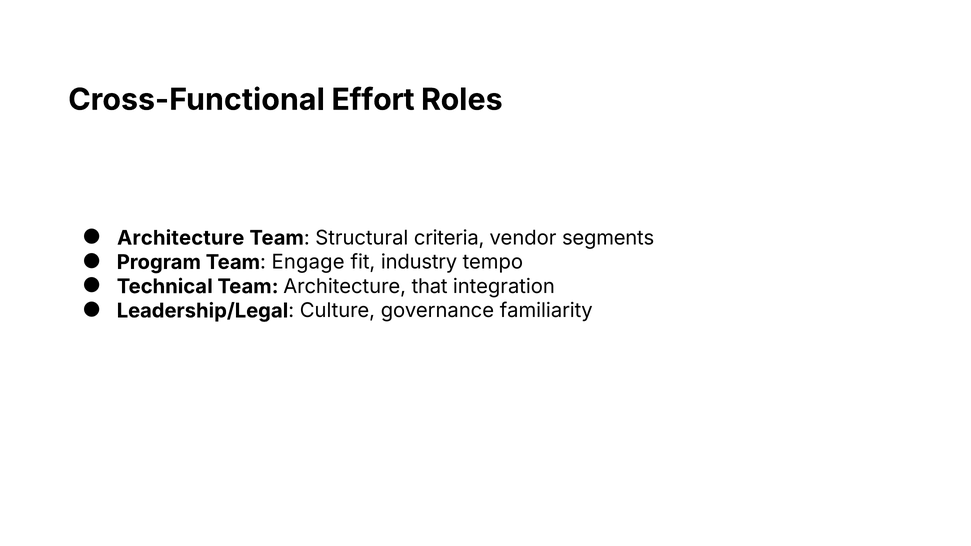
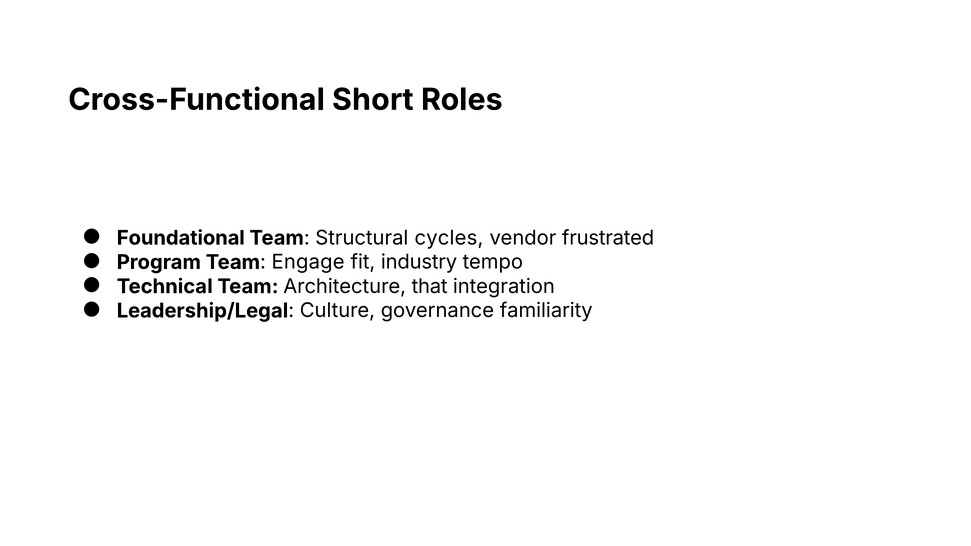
Effort: Effort -> Short (373, 100)
Architecture: Architecture -> Foundational (181, 238)
criteria: criteria -> cycles (449, 238)
segments: segments -> frustrated (608, 238)
